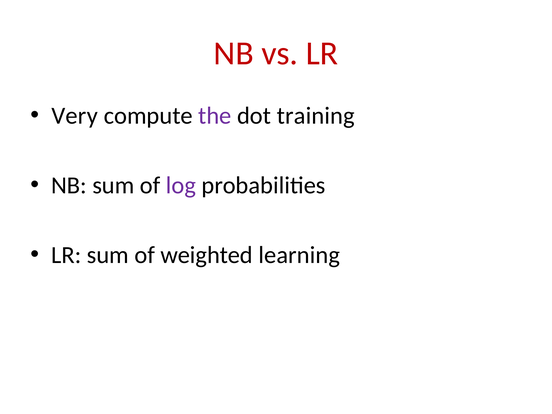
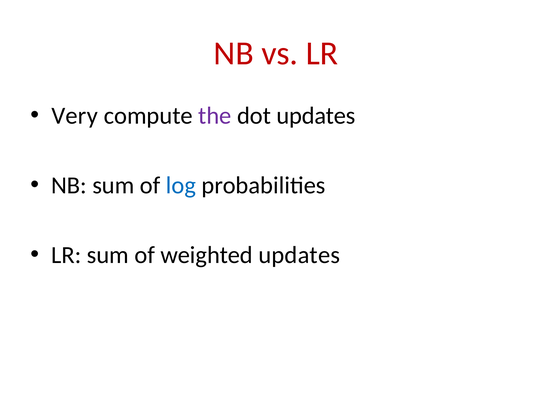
dot training: training -> updates (316, 116)
log colour: purple -> blue (181, 185)
weighted learning: learning -> updates (299, 255)
